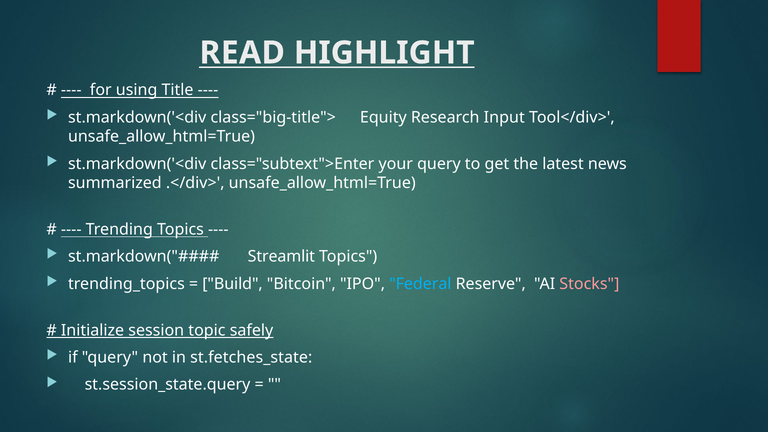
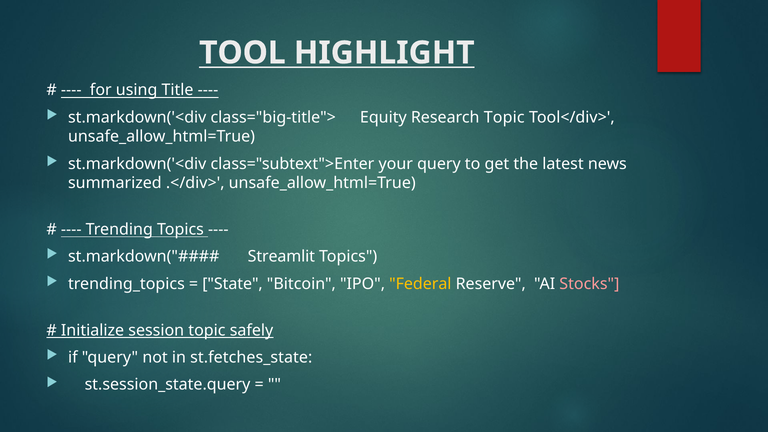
READ: READ -> TOOL (242, 53)
Research Input: Input -> Topic (504, 117)
Build: Build -> State (233, 284)
Federal colour: light blue -> yellow (420, 284)
